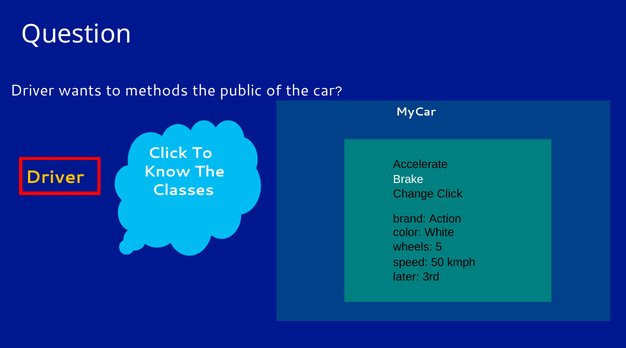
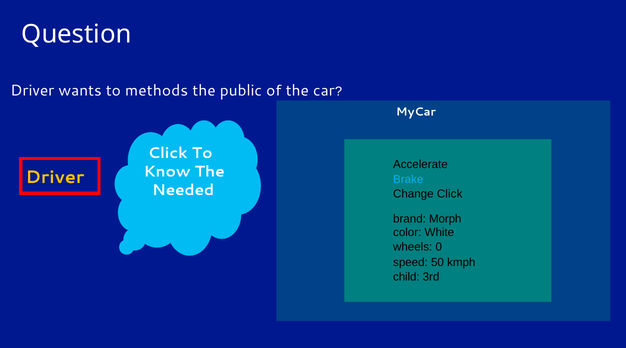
Brake colour: white -> light blue (408, 179)
Classes: Classes -> Needed (183, 190)
Action: Action -> Morph (445, 219)
5: 5 -> 0 (439, 247)
later: later -> child (406, 276)
